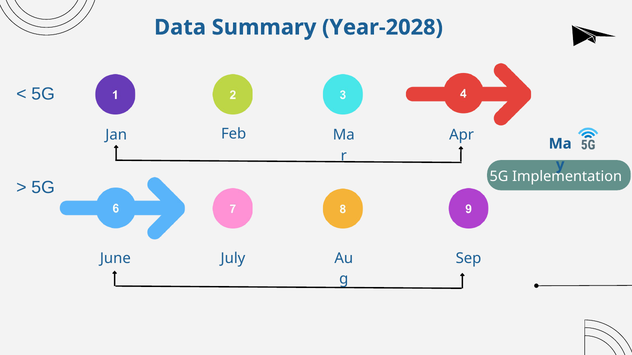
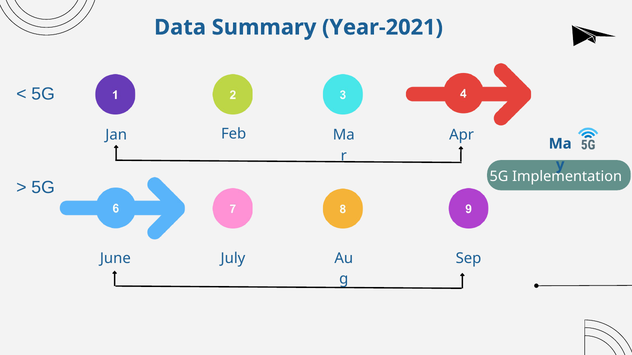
Year-2028: Year-2028 -> Year-2021 (382, 27)
